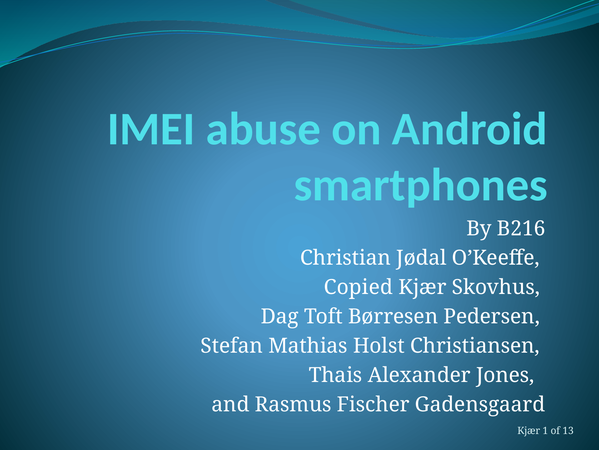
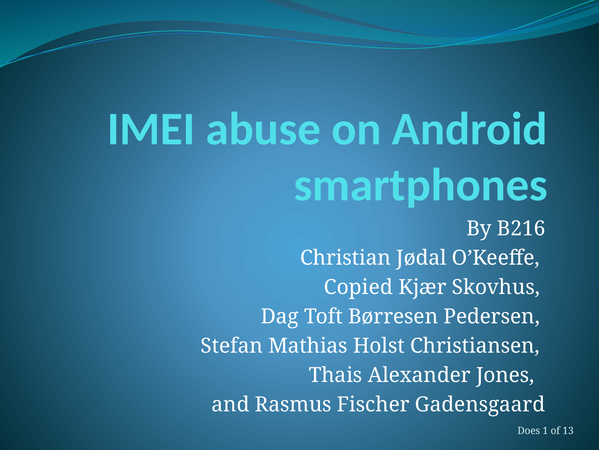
Kjær: Kjær -> Does (529, 430)
